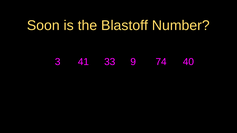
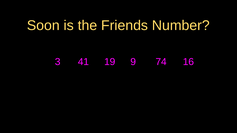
Blastoff: Blastoff -> Friends (125, 25)
33: 33 -> 19 (110, 62)
40: 40 -> 16 (188, 62)
